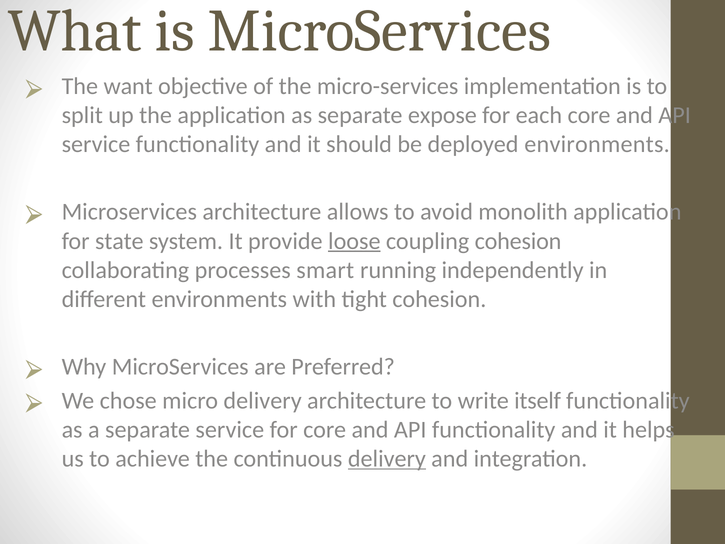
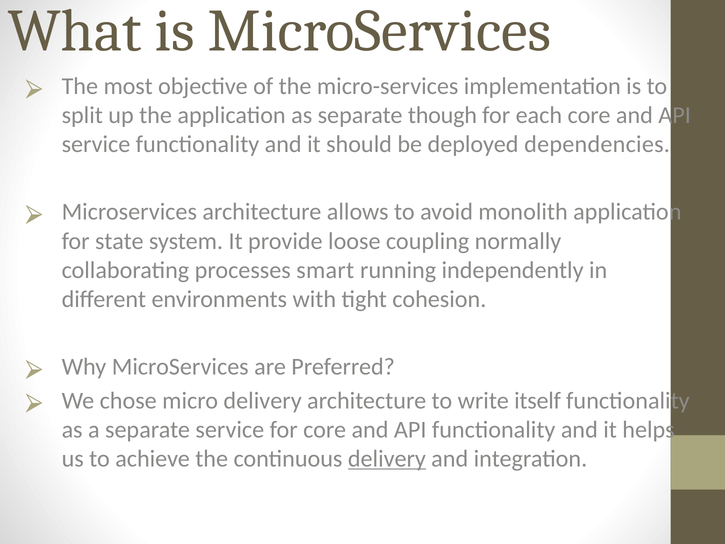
want: want -> most (128, 86)
expose: expose -> though (442, 115)
deployed environments: environments -> dependencies (597, 144)
loose underline: present -> none (354, 241)
coupling cohesion: cohesion -> normally (518, 241)
